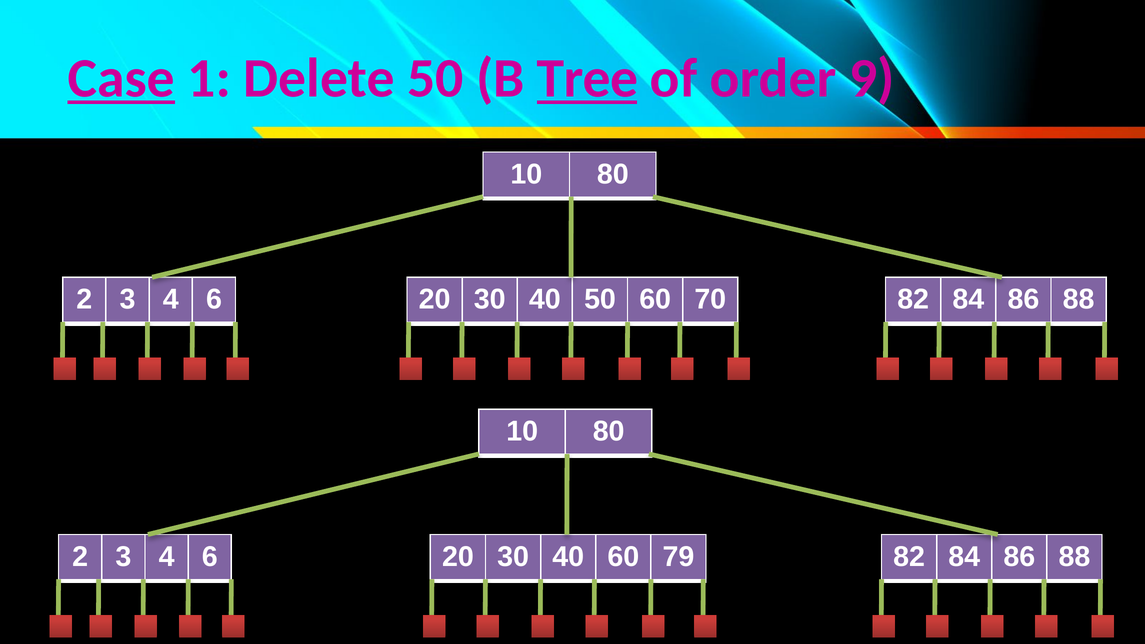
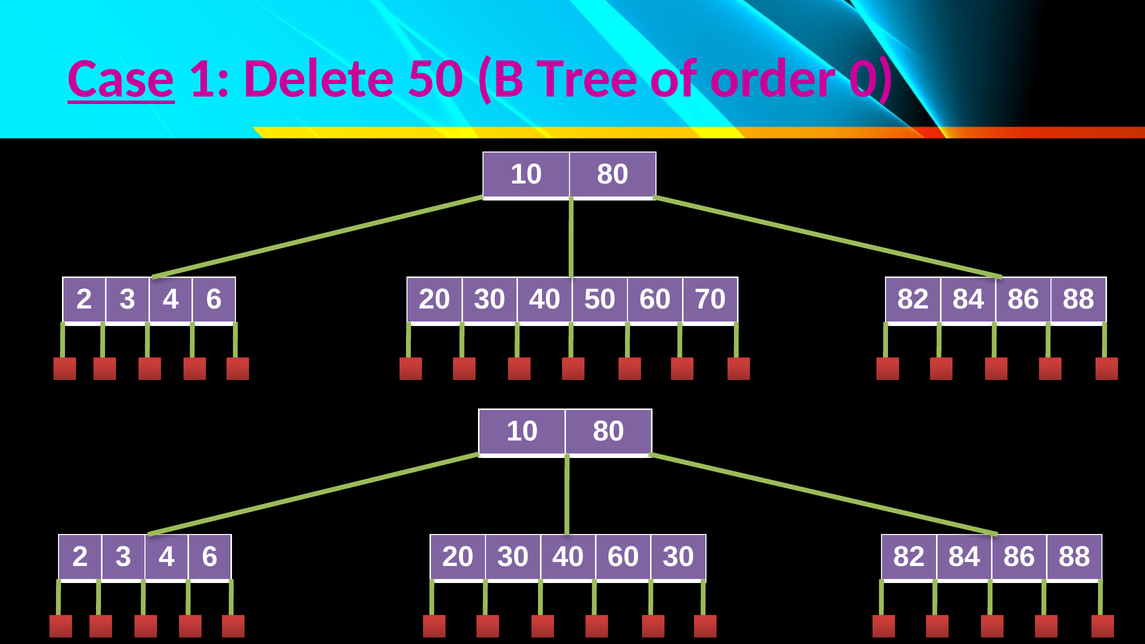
Tree underline: present -> none (587, 78)
9: 9 -> 0 (872, 78)
60 79: 79 -> 30 (679, 557)
